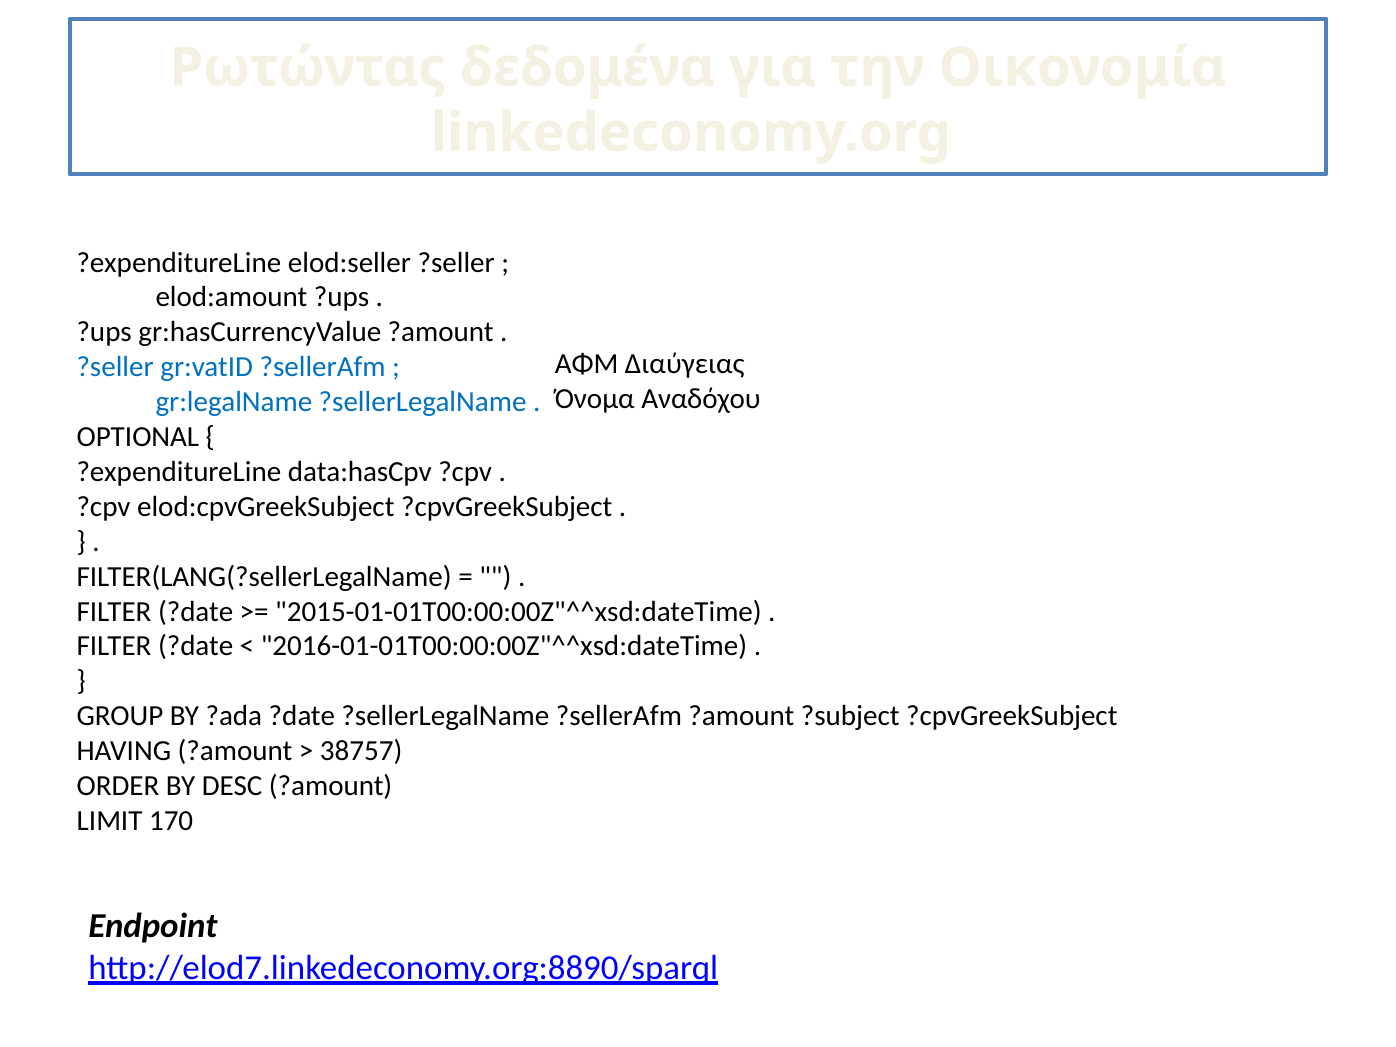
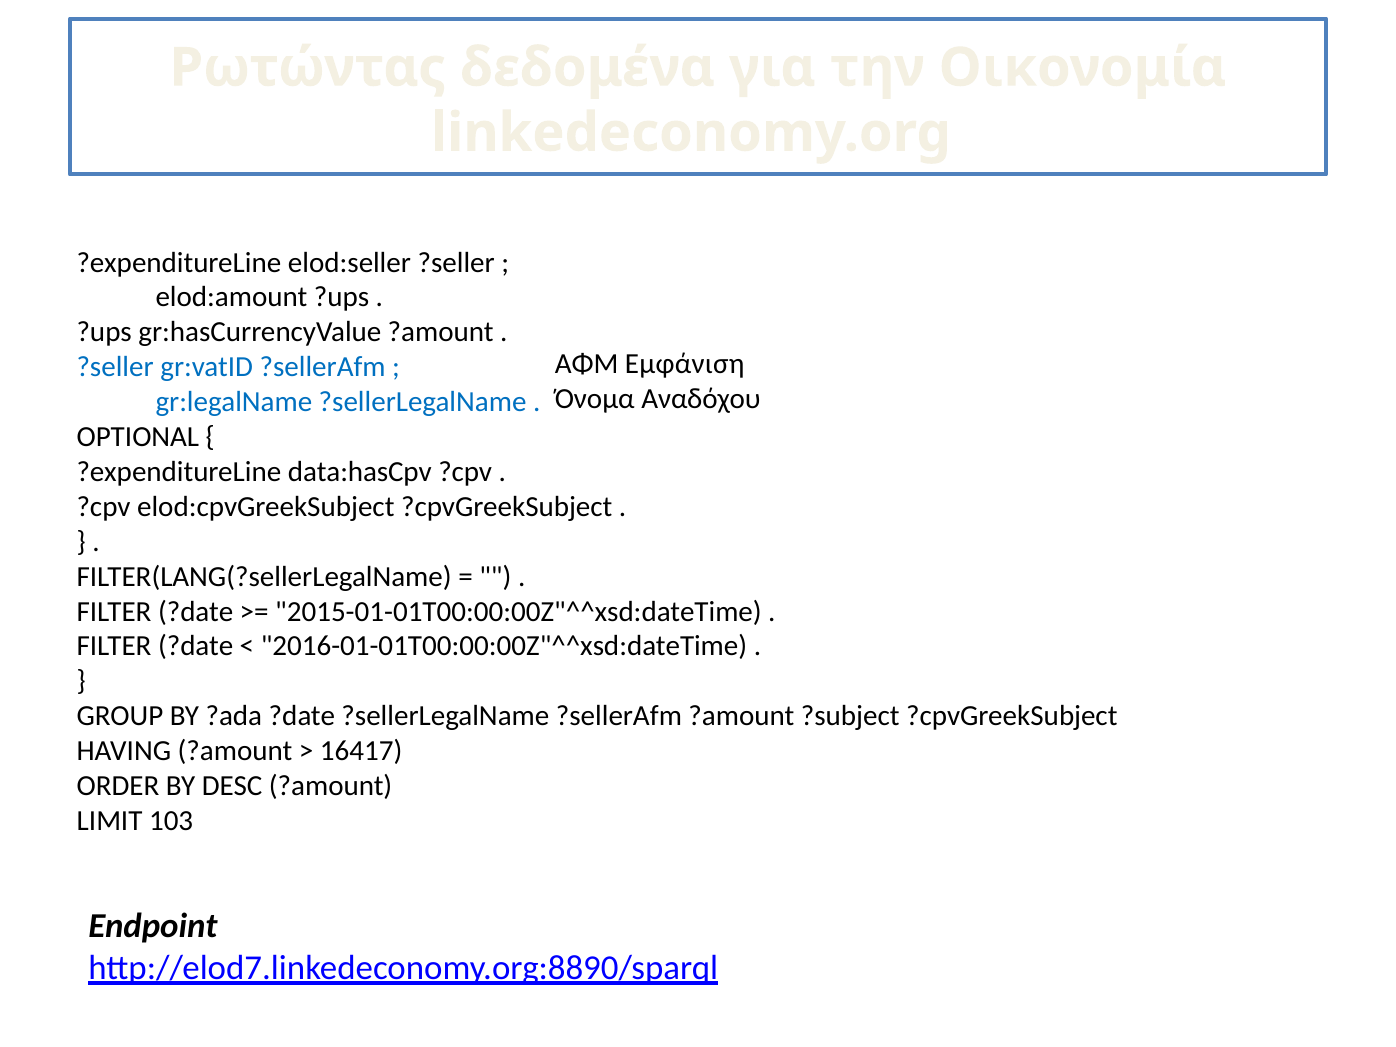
Διαύγειας: Διαύγειας -> Εμφάνιση (685, 364)
38757: 38757 -> 16417 (361, 751)
170: 170 -> 103 (171, 821)
